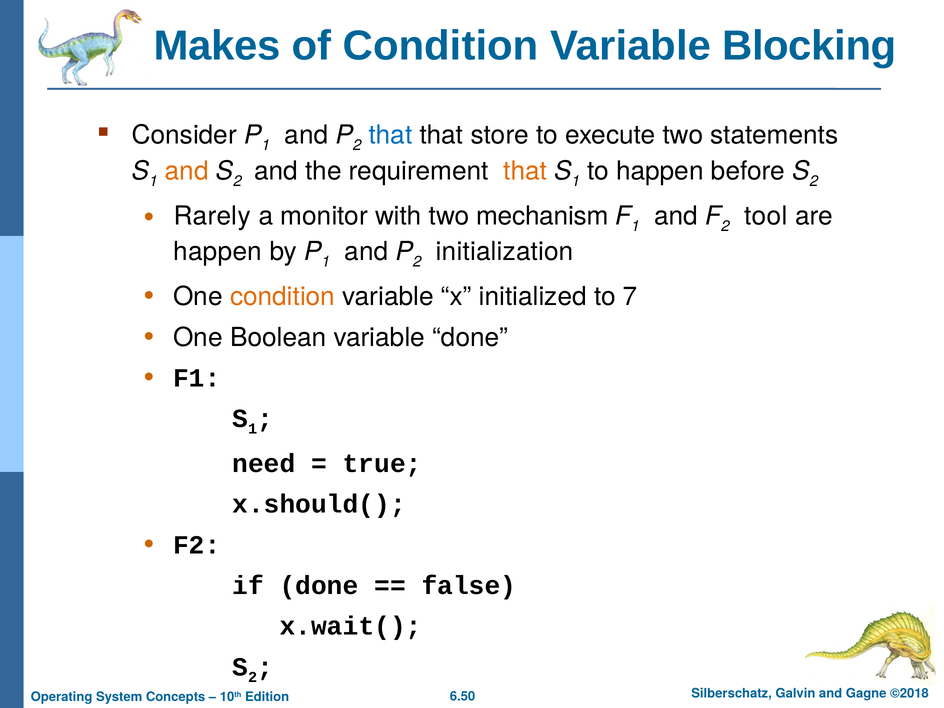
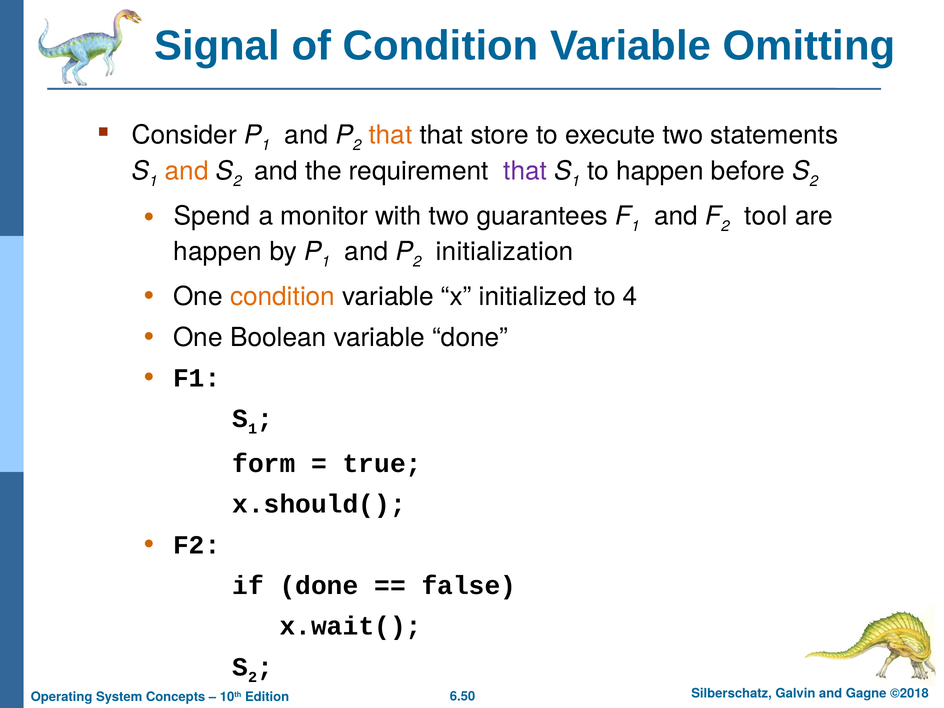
Makes: Makes -> Signal (217, 46)
Blocking: Blocking -> Omitting (809, 46)
that colour: blue -> orange (391, 135)
that colour: orange -> purple (525, 171)
Rarely: Rarely -> Spend (212, 216)
mechanism: mechanism -> guarantees (542, 216)
7: 7 -> 4 (630, 297)
need: need -> form (264, 464)
